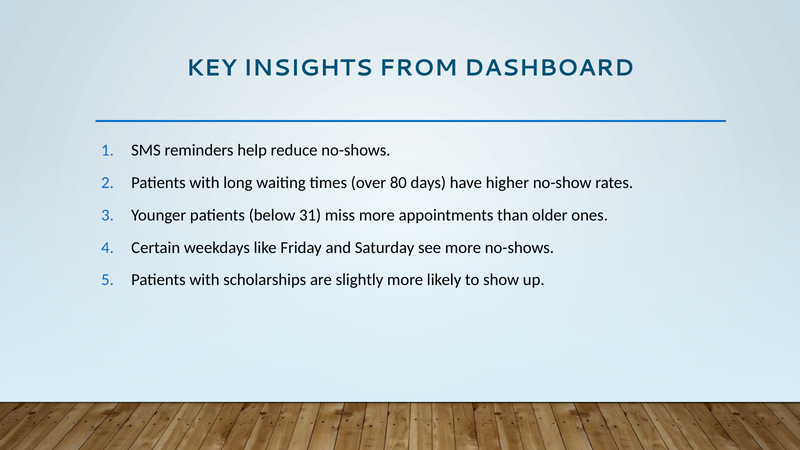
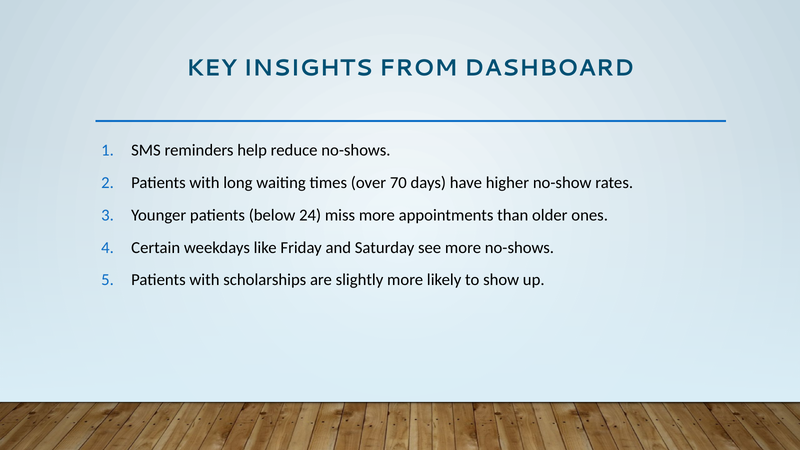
80: 80 -> 70 (398, 183)
31: 31 -> 24 (310, 215)
